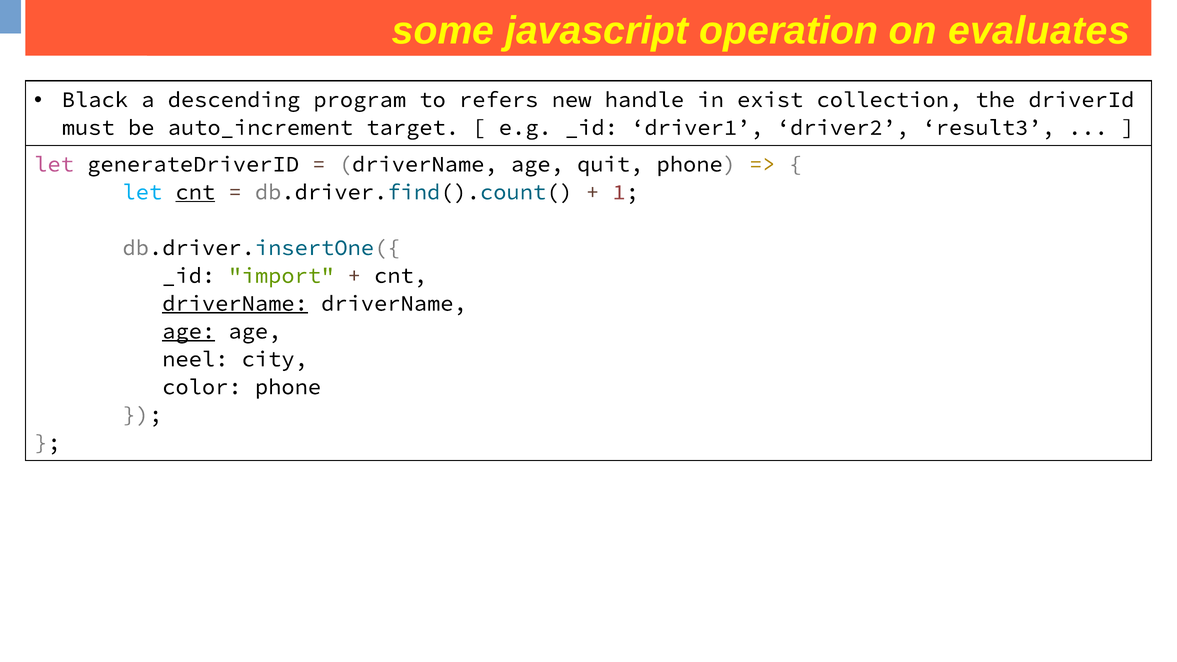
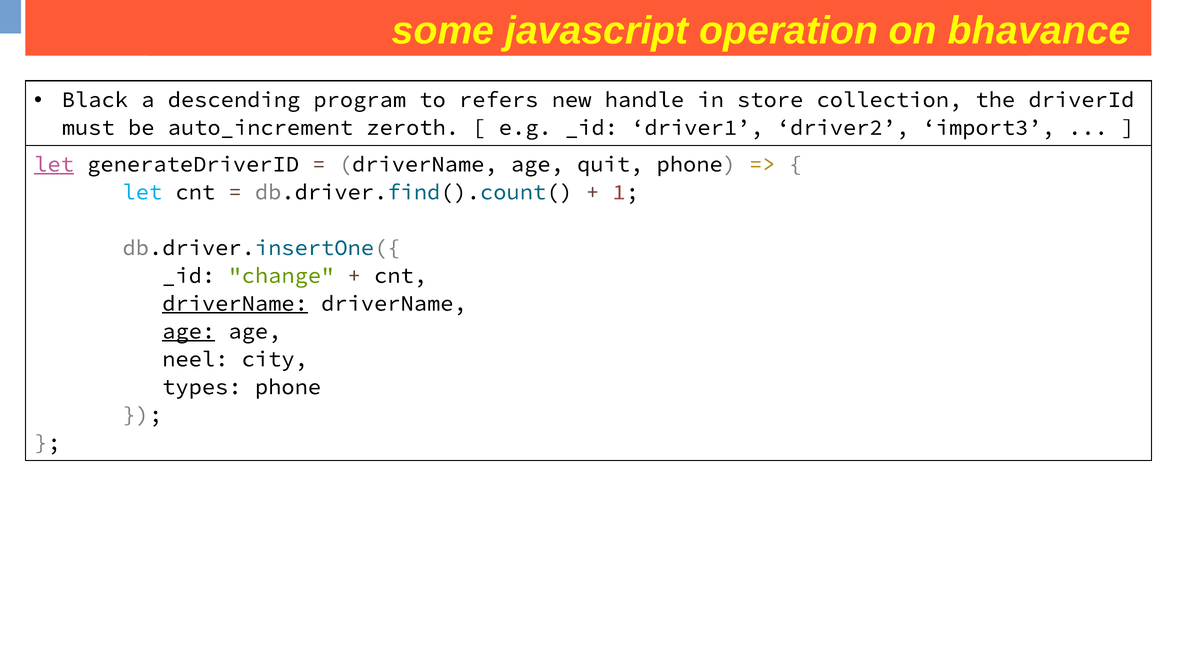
evaluates: evaluates -> bhavance (1039, 31)
exist: exist -> store (770, 100)
target: target -> zeroth (413, 128)
result3: result3 -> import3 (989, 128)
let underline: none -> present (54, 164)
cnt underline: present -> none (195, 192)
import: import -> change (281, 276)
color: color -> types (202, 387)
